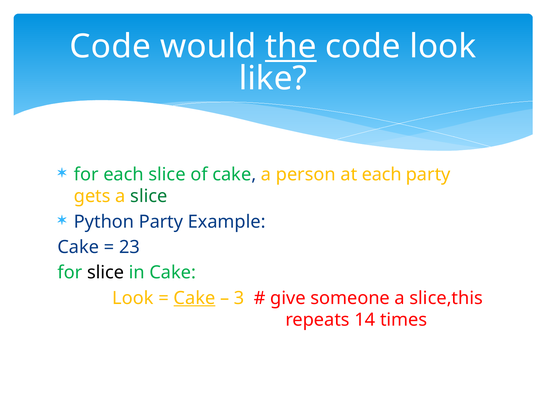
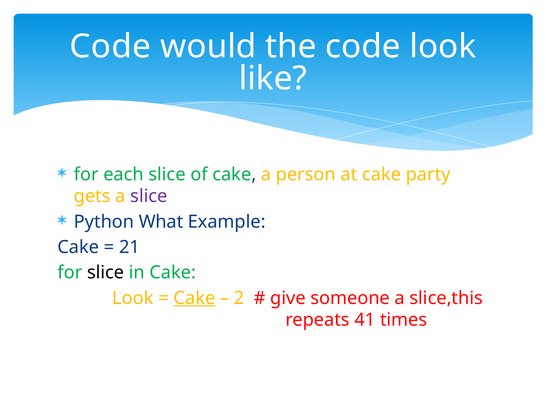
the underline: present -> none (291, 47)
at each: each -> cake (382, 175)
slice colour: green -> purple (149, 197)
Python Party: Party -> What (161, 222)
23: 23 -> 21 (129, 247)
3: 3 -> 2 (239, 298)
14: 14 -> 41 (365, 320)
